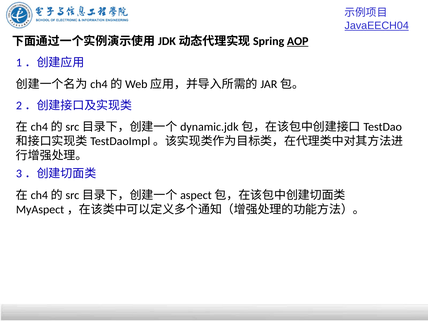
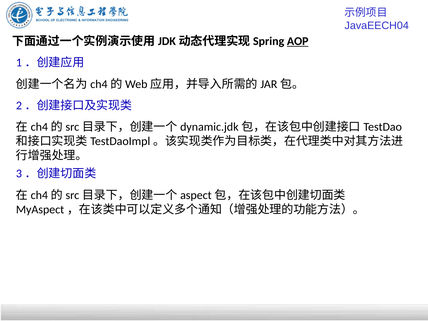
JavaEECH04 underline: present -> none (377, 26)
